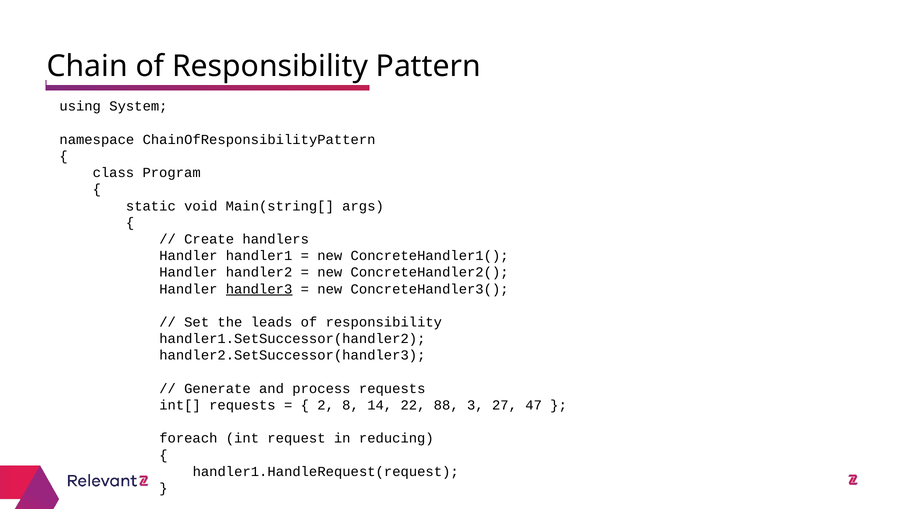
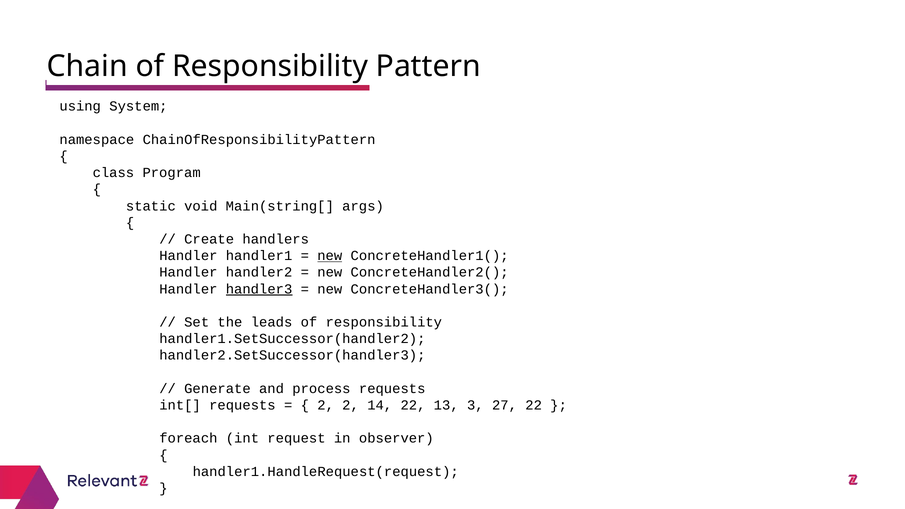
new underline: none -> present (330, 256)
2 8: 8 -> 2 (351, 405)
88: 88 -> 13 (446, 405)
27 47: 47 -> 22 (534, 405)
reducing: reducing -> observer (396, 438)
